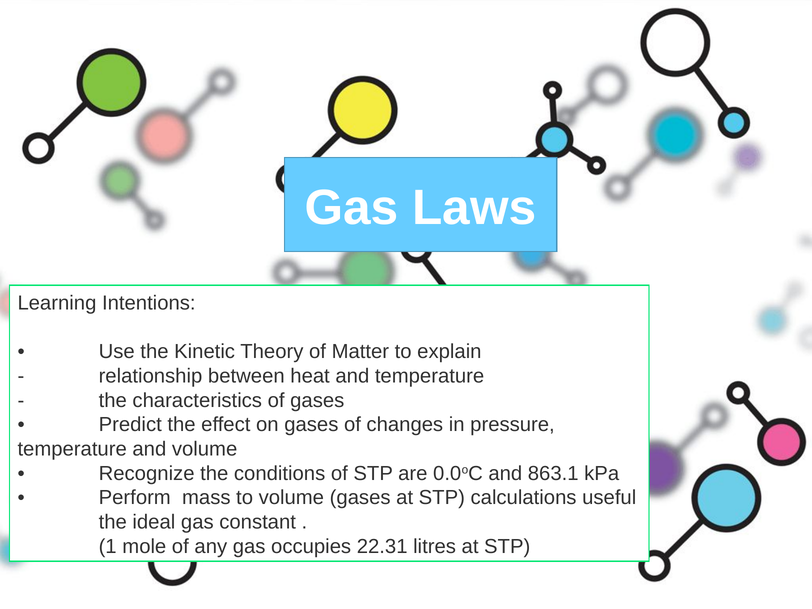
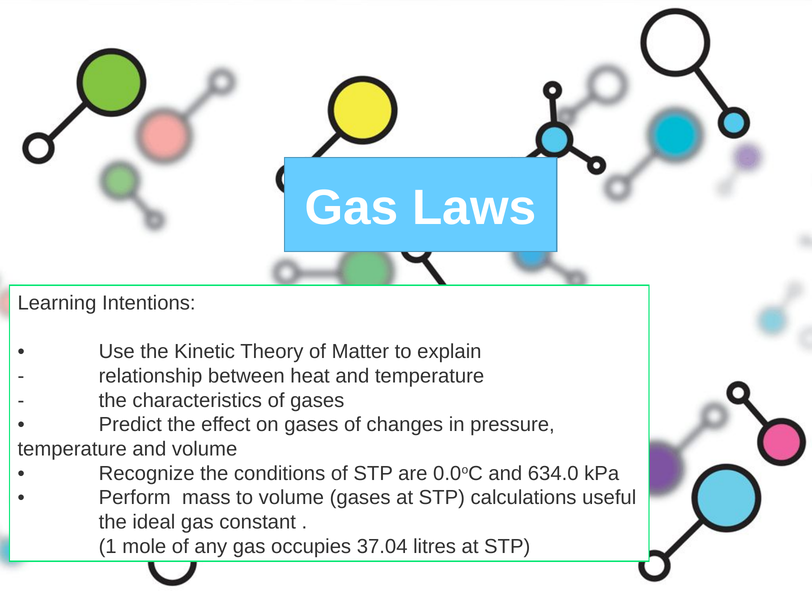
863.1: 863.1 -> 634.0 (553, 473)
22.31: 22.31 -> 37.04 (382, 546)
